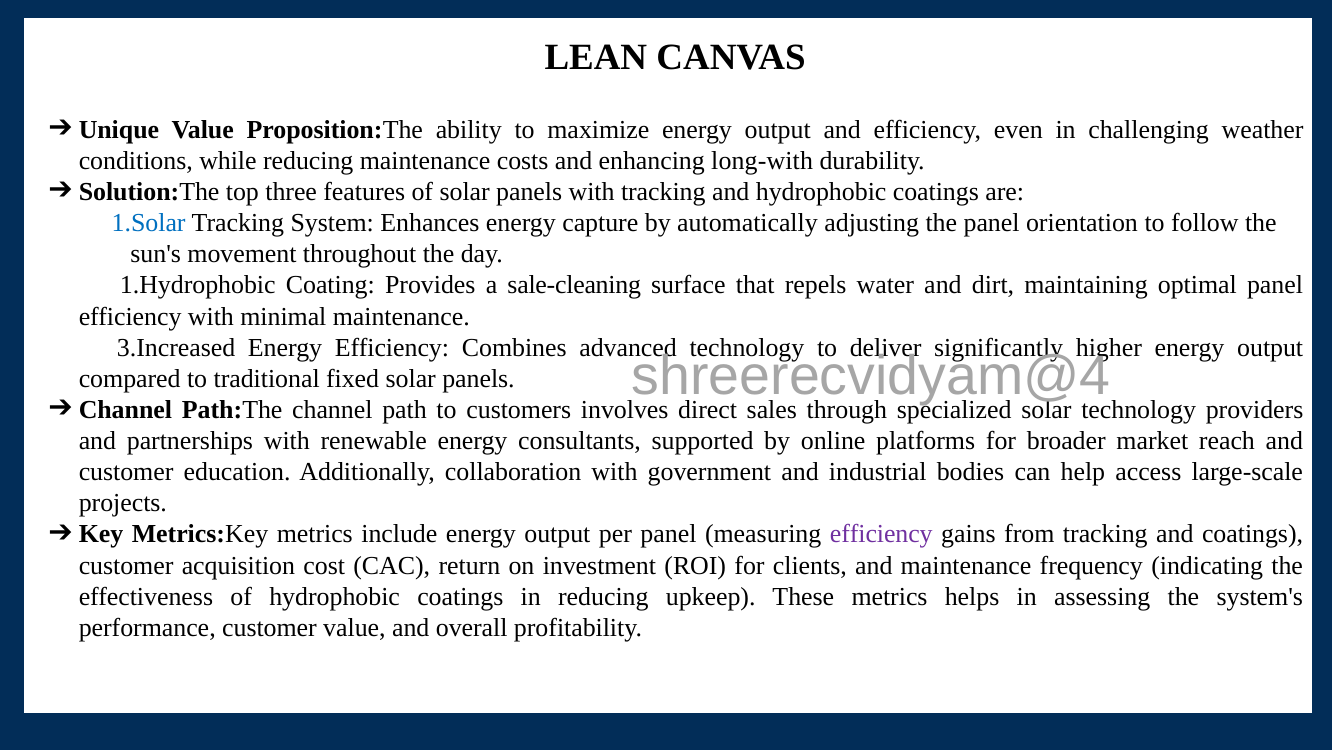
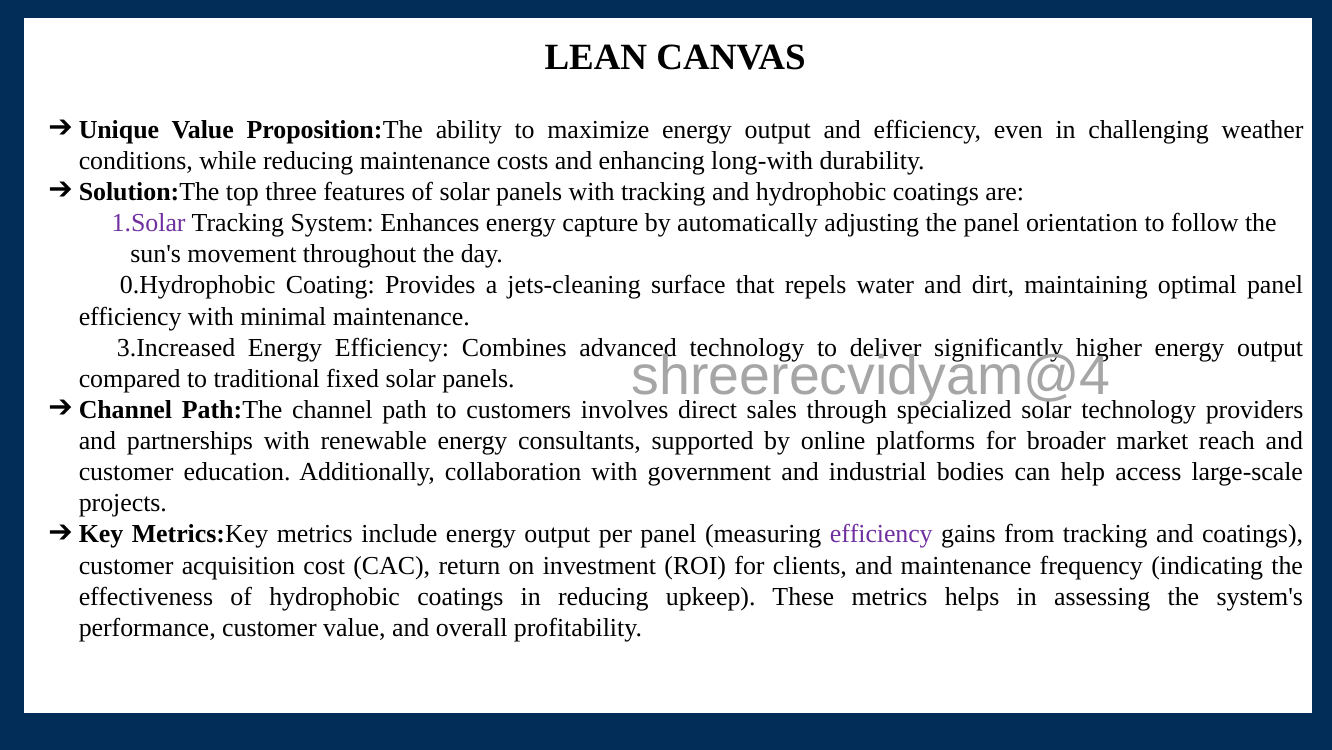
1.Solar colour: blue -> purple (149, 223)
1.Hydrophobic: 1.Hydrophobic -> 0.Hydrophobic (198, 285)
sale-cleaning: sale-cleaning -> jets-cleaning (574, 285)
